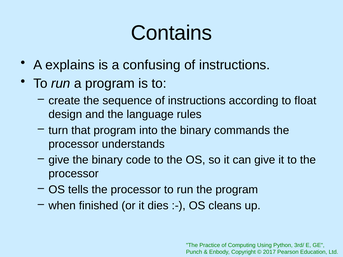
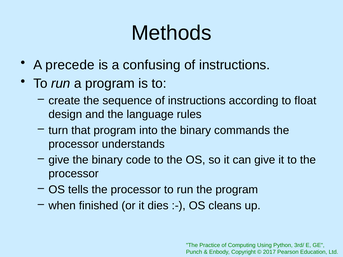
Contains: Contains -> Methods (171, 33)
explains: explains -> precede (70, 65)
